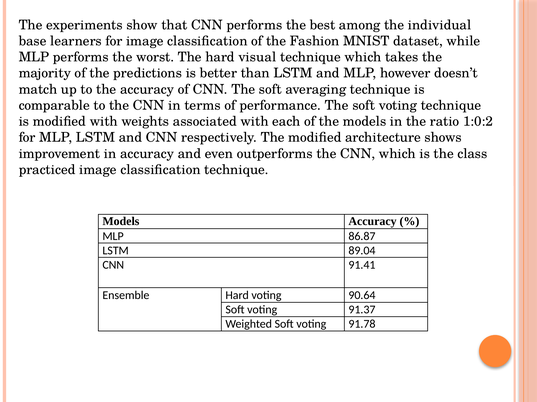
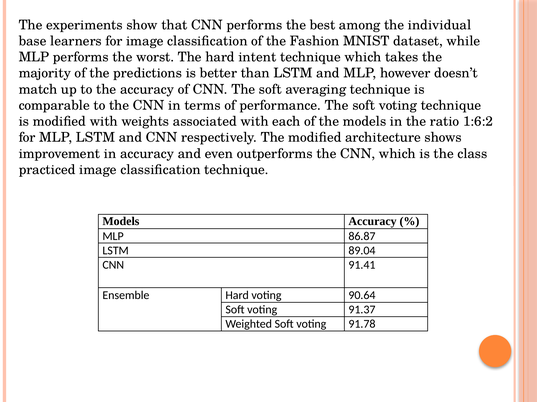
visual: visual -> intent (257, 57)
1:0:2: 1:0:2 -> 1:6:2 (478, 122)
